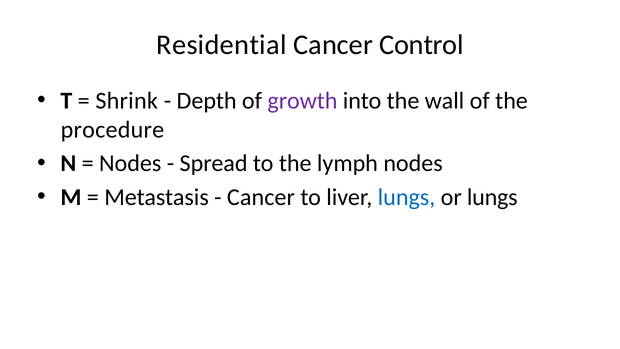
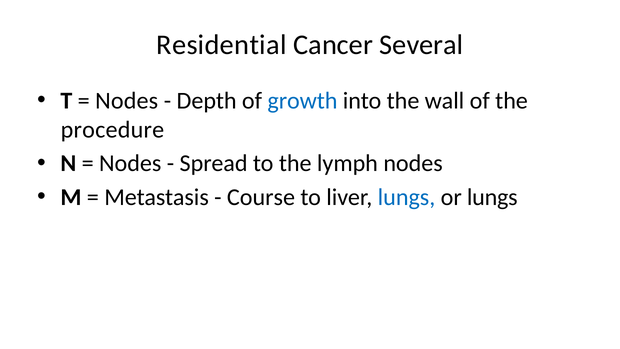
Control: Control -> Several (421, 45)
Shrink: Shrink -> Nodes (127, 101)
growth colour: purple -> blue (302, 101)
Cancer: Cancer -> Course (261, 197)
